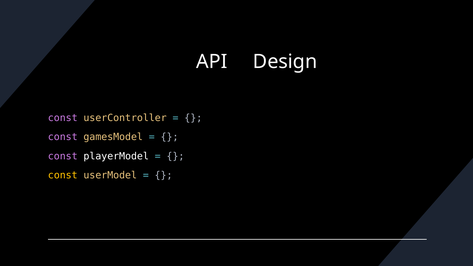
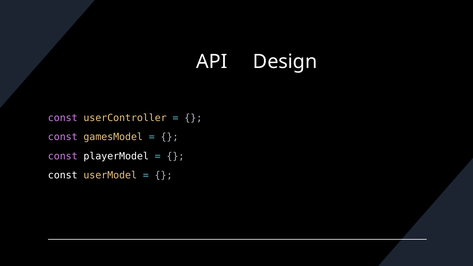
const colour: yellow -> white (63, 175)
